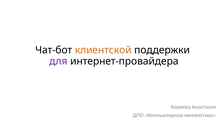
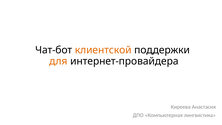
для colour: purple -> orange (58, 61)
